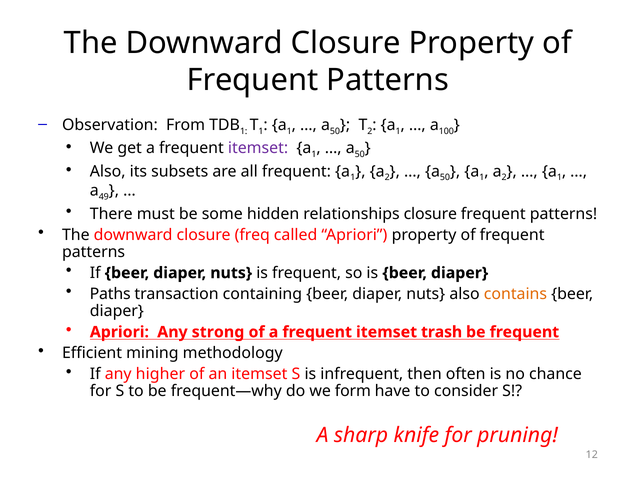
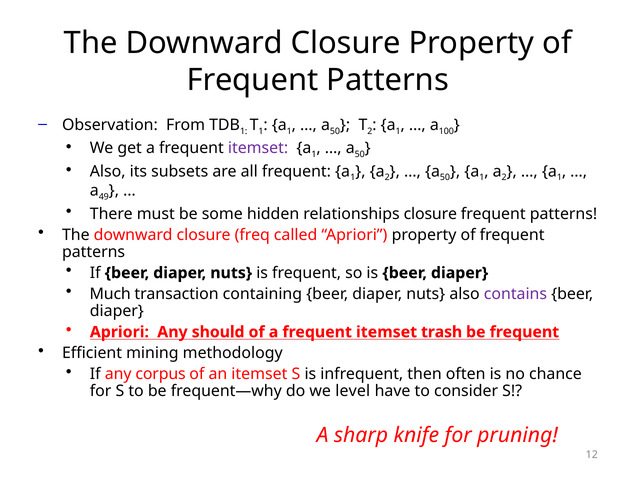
Paths: Paths -> Much (110, 294)
contains colour: orange -> purple (515, 294)
strong: strong -> should (218, 332)
higher: higher -> corpus (161, 374)
form: form -> level (353, 391)
